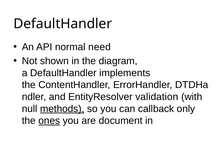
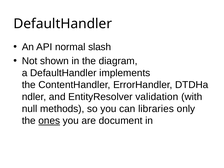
need: need -> slash (100, 47)
methods underline: present -> none (62, 109)
callback: callback -> libraries (156, 109)
